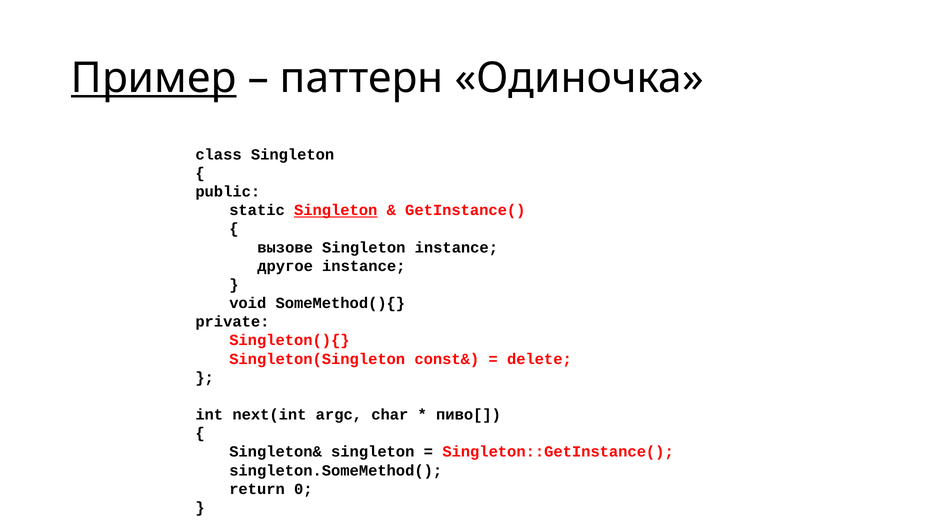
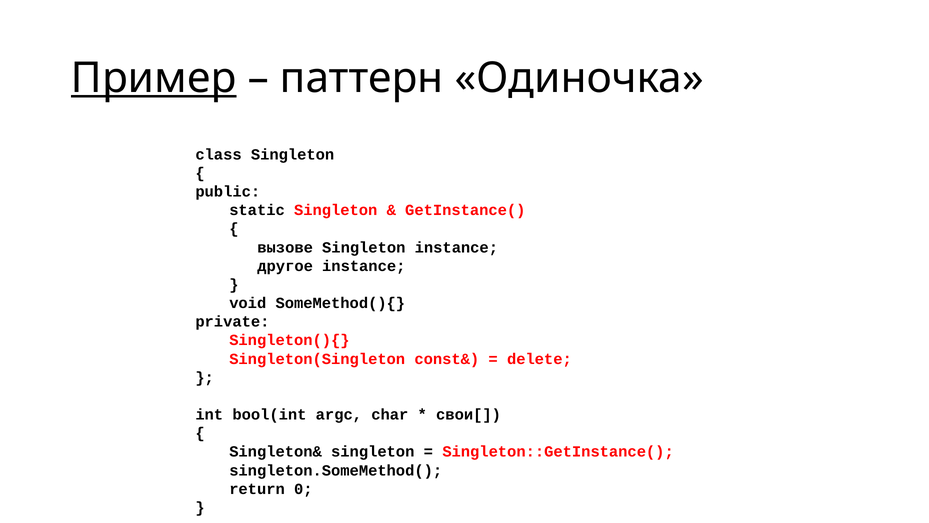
Singleton underline: present -> none (336, 210)
next(int: next(int -> bool(int (269, 414)
пиво[: пиво[ -> свои[ (469, 414)
